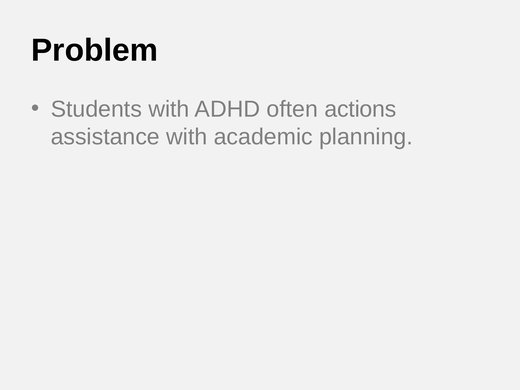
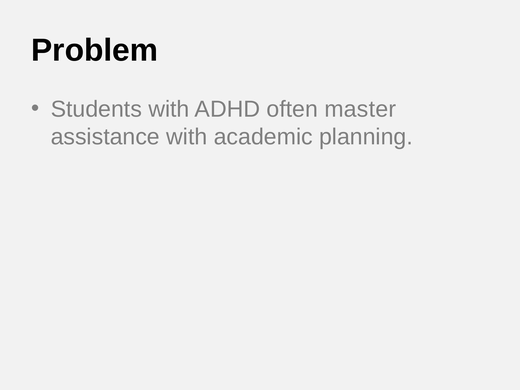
actions: actions -> master (360, 109)
